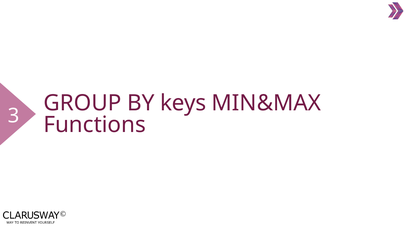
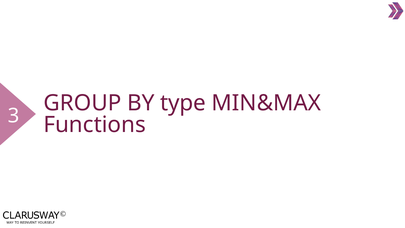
keys: keys -> type (183, 103)
